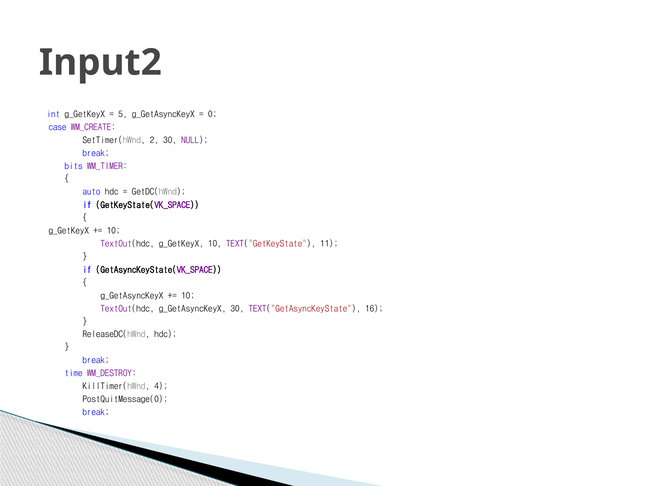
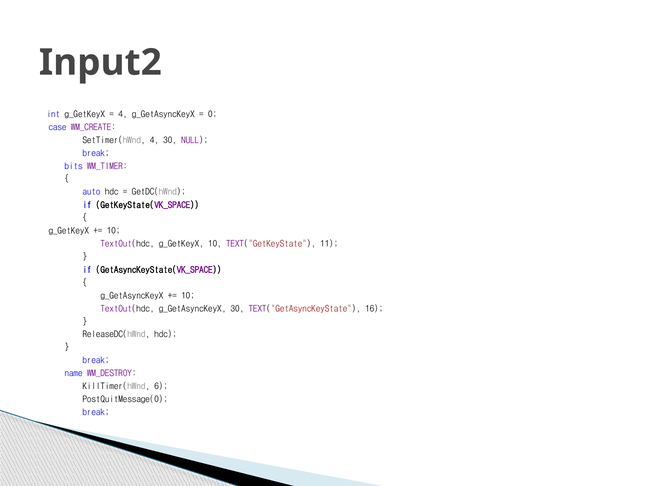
5: 5 -> 4 (123, 114)
SetTimer(hWnd 2: 2 -> 4 (154, 140)
time: time -> name (74, 374)
4: 4 -> 6 (161, 387)
